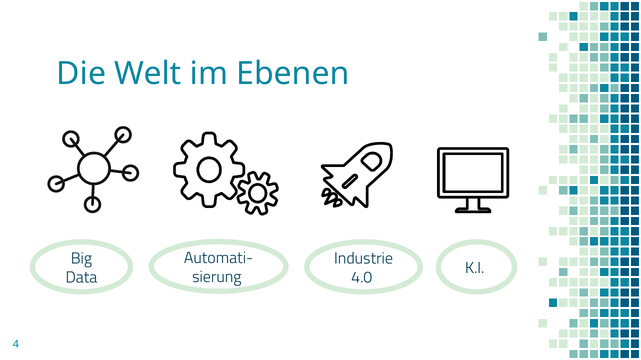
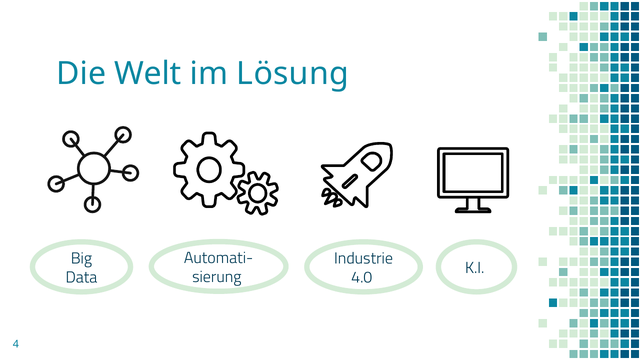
Ebenen: Ebenen -> Lösung (293, 74)
